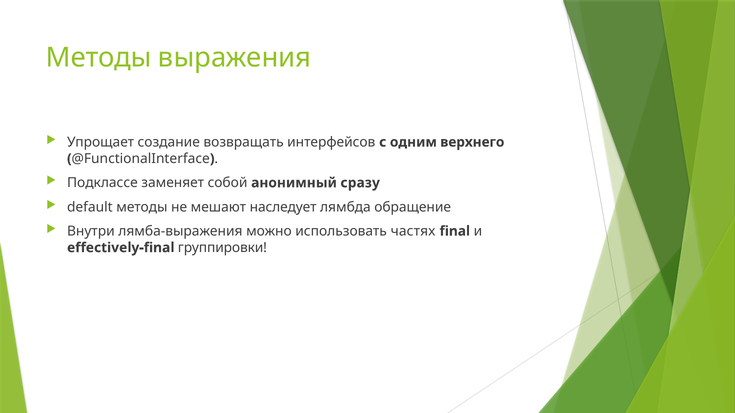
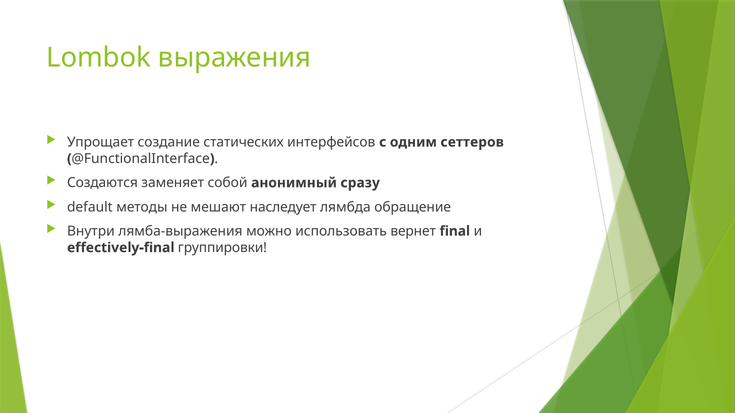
Методы: Методы -> Lombok (99, 58)
возвращать: возвращать -> статических (244, 142)
верхнего: верхнего -> сеттеров (472, 142)
Подклассе: Подклассе -> Создаются (102, 183)
частях: частях -> вернет (413, 231)
